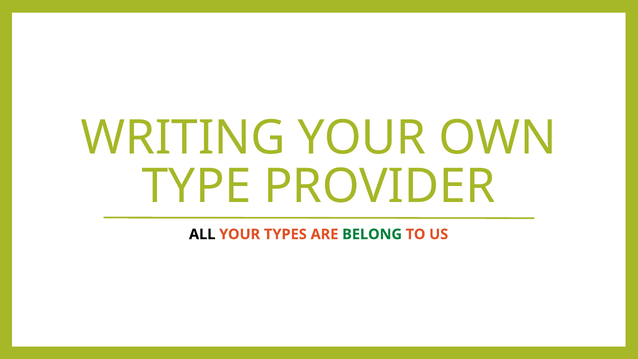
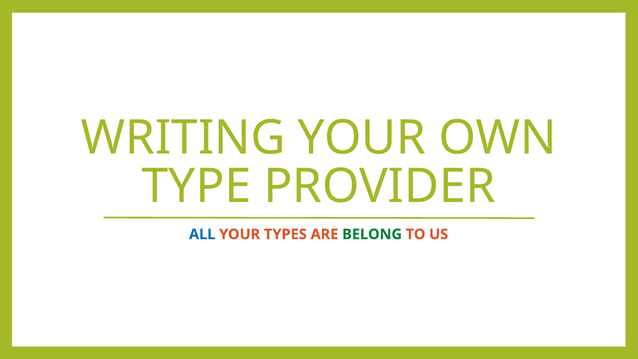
ALL colour: black -> blue (202, 234)
